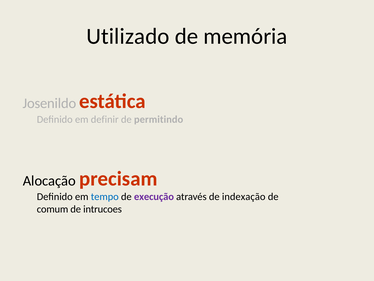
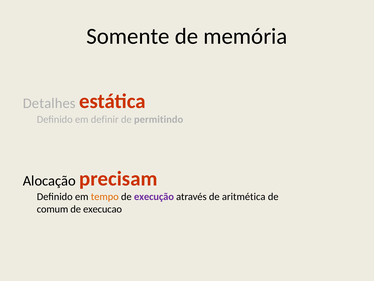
Utilizado: Utilizado -> Somente (128, 36)
Josenildo: Josenildo -> Detalhes (49, 103)
tempo colour: blue -> orange (105, 196)
indexação: indexação -> aritmética (244, 196)
intrucoes: intrucoes -> execucao (103, 209)
